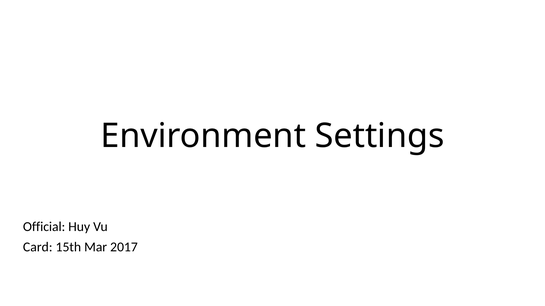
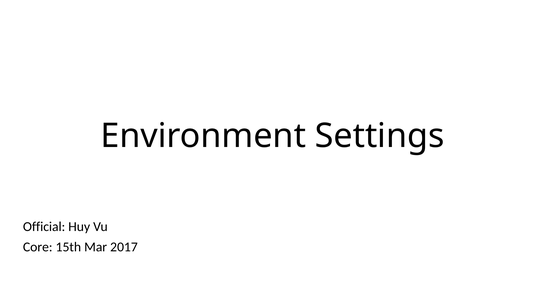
Card: Card -> Core (38, 247)
